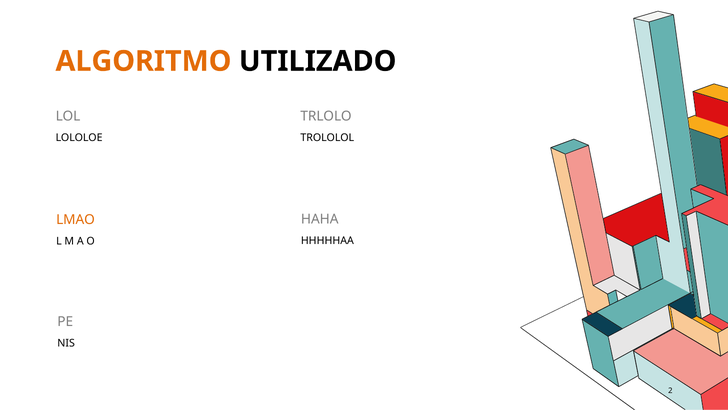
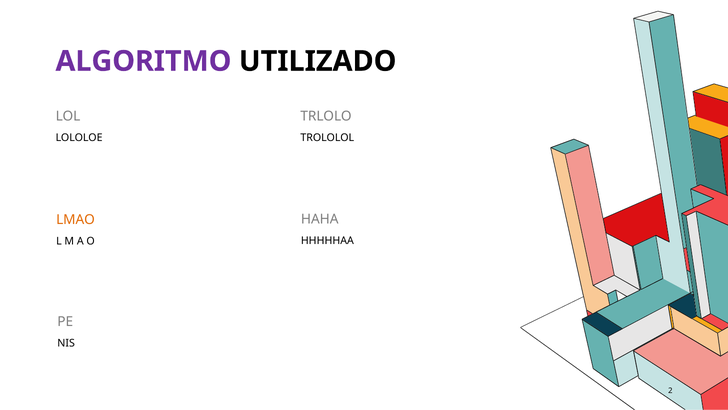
ALGORITMO colour: orange -> purple (143, 61)
